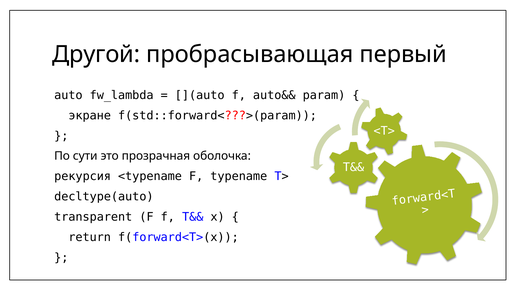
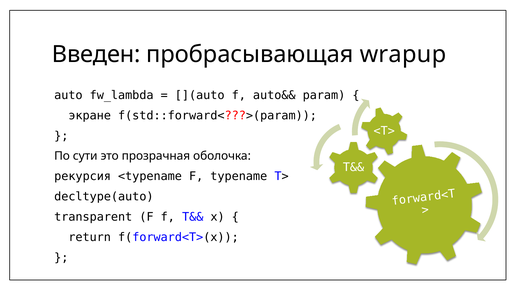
Другой: Другой -> Введен (96, 54)
первый: первый -> wrapup (403, 54)
